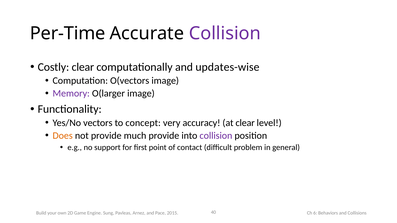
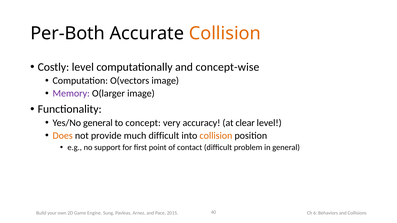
Per-Time: Per-Time -> Per-Both (68, 33)
Collision colour: purple -> orange (225, 33)
Costly clear: clear -> level (83, 67)
updates-wise: updates-wise -> concept-wise (227, 67)
Yes/No vectors: vectors -> general (98, 123)
much provide: provide -> difficult (164, 136)
collision colour: purple -> orange (216, 136)
